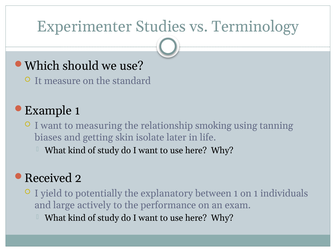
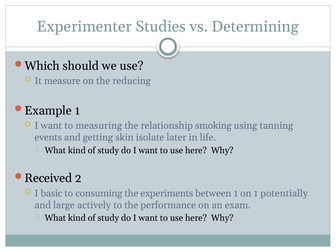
Terminology: Terminology -> Determining (255, 26)
standard: standard -> reducing (132, 81)
biases: biases -> events (48, 137)
yield: yield -> basic (51, 193)
potentially: potentially -> consuming (99, 193)
explanatory: explanatory -> experiments (167, 193)
individuals: individuals -> potentially (284, 193)
